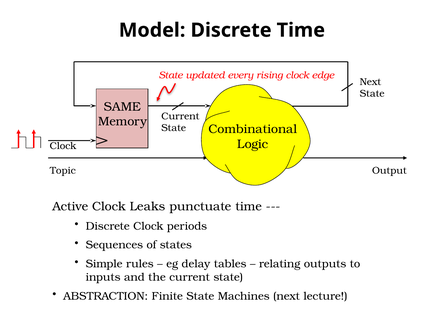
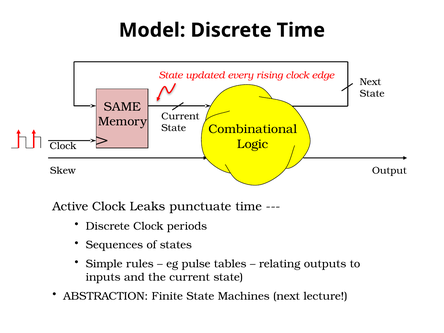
Topic: Topic -> Skew (63, 171)
delay: delay -> pulse (196, 264)
